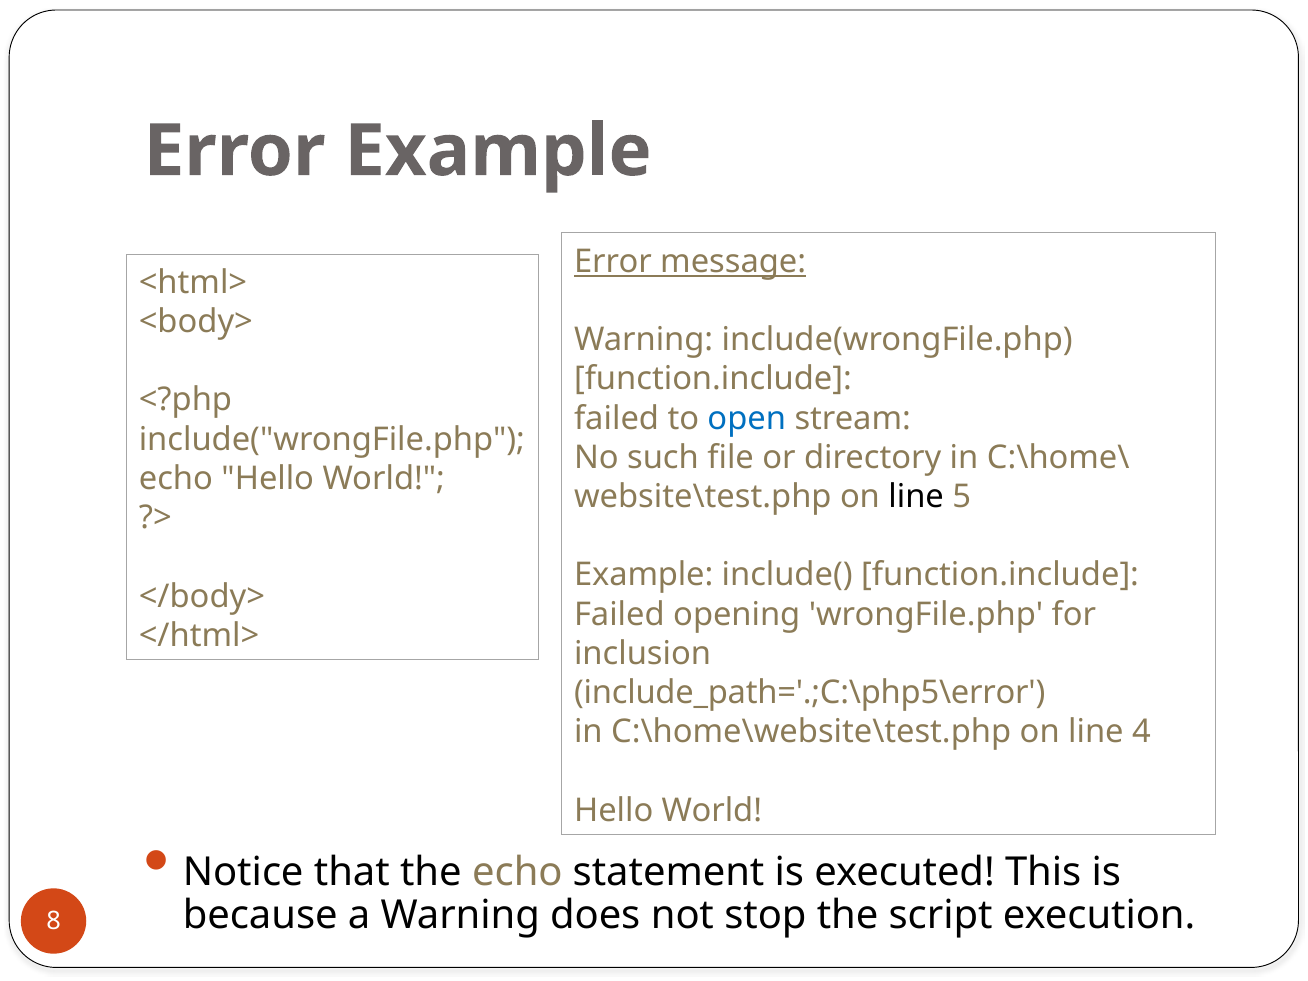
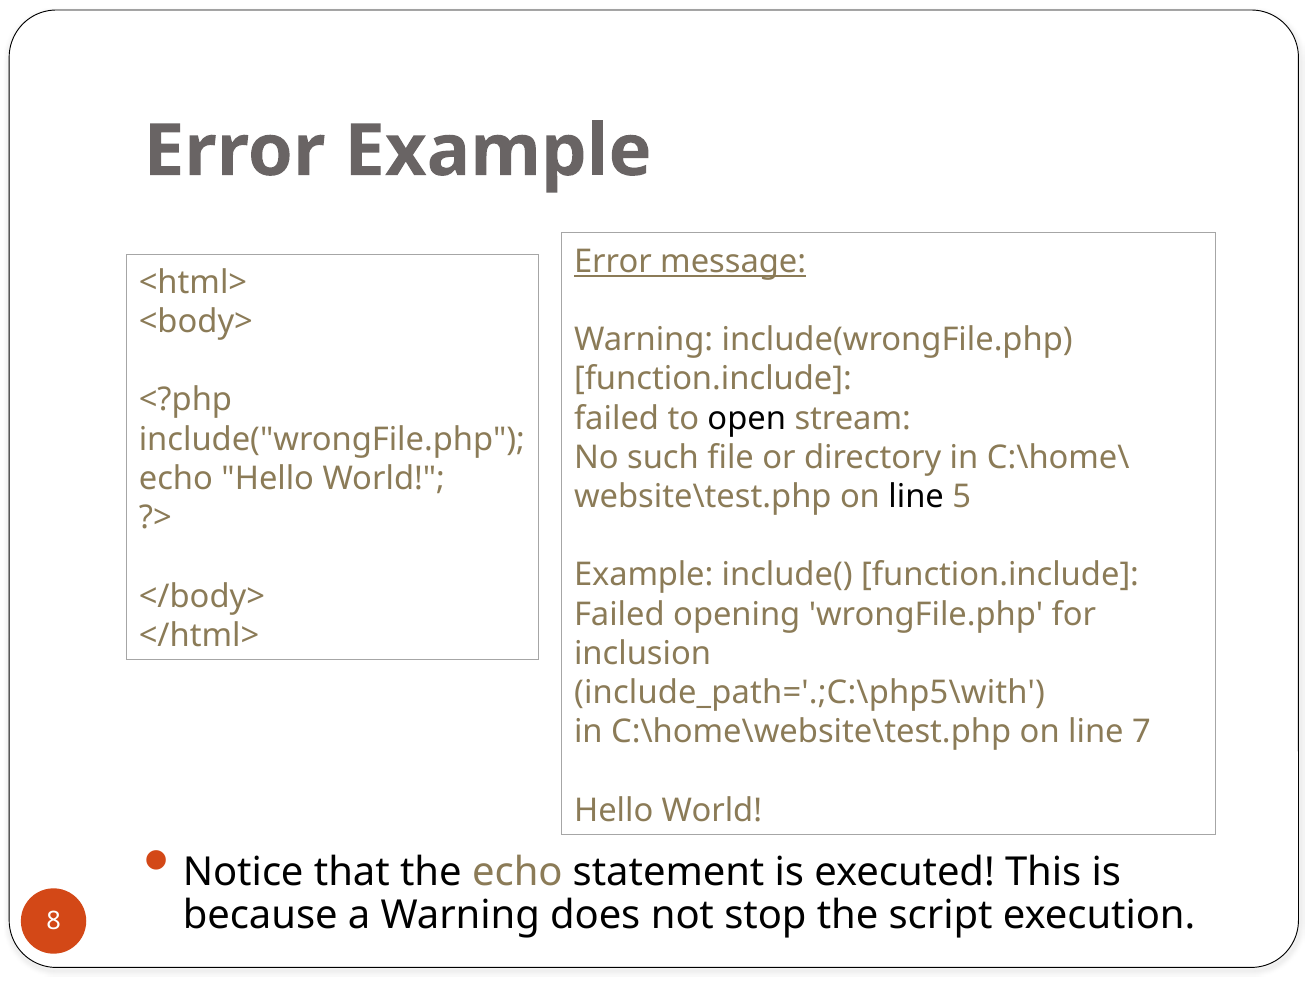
open colour: blue -> black (747, 418)
include_path='.;C:\php5\error: include_path='.;C:\php5\error -> include_path='.;C:\php5\with (810, 693)
4: 4 -> 7 (1142, 732)
